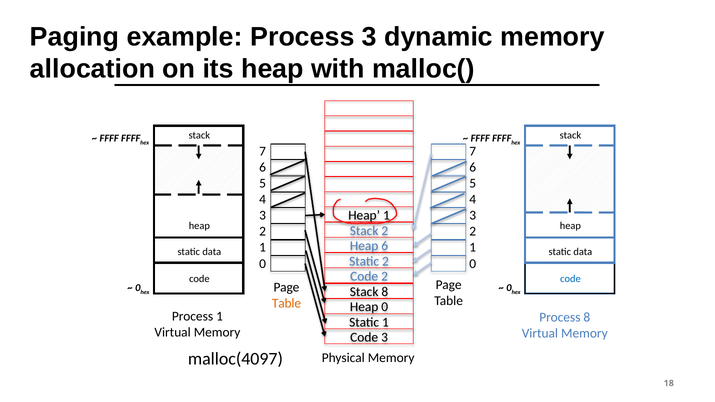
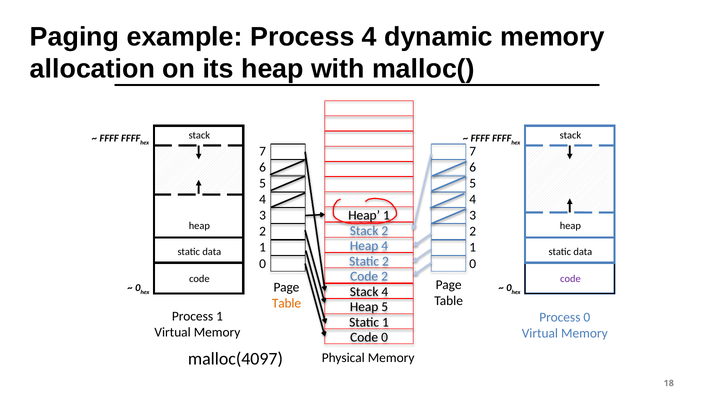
Process 3: 3 -> 4 (369, 37)
Heap 6: 6 -> 4 (385, 246)
code colour: blue -> purple (570, 279)
Stack 8: 8 -> 4 (385, 292)
Heap 0: 0 -> 5 (385, 307)
Process 8: 8 -> 0 (587, 317)
Code 3: 3 -> 0 (385, 338)
